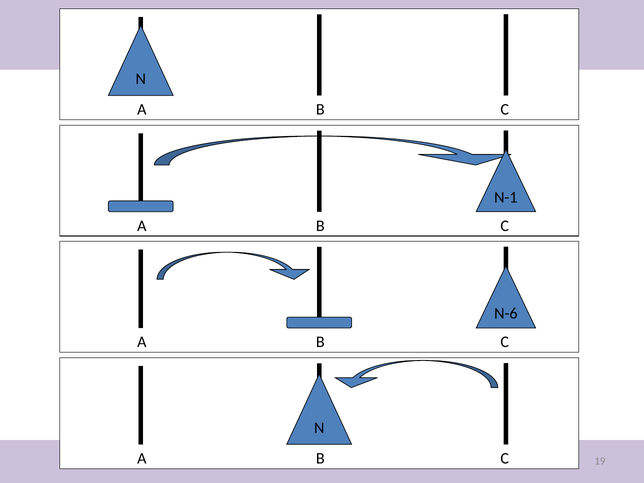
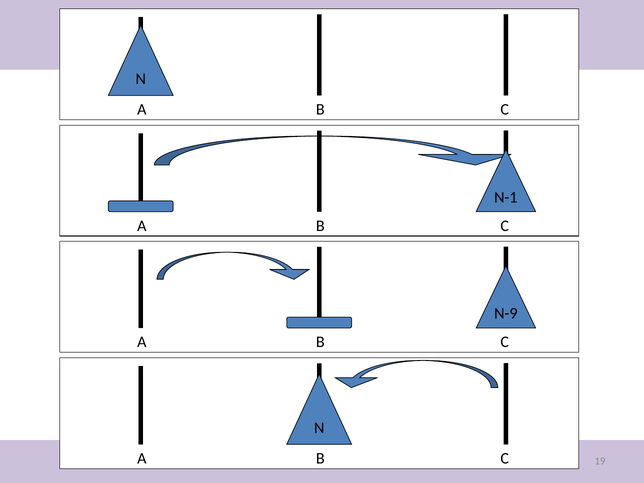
N-6: N-6 -> N-9 (506, 314)
